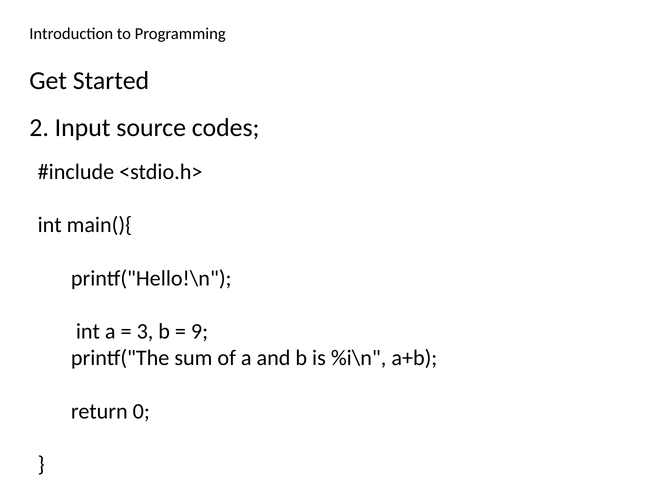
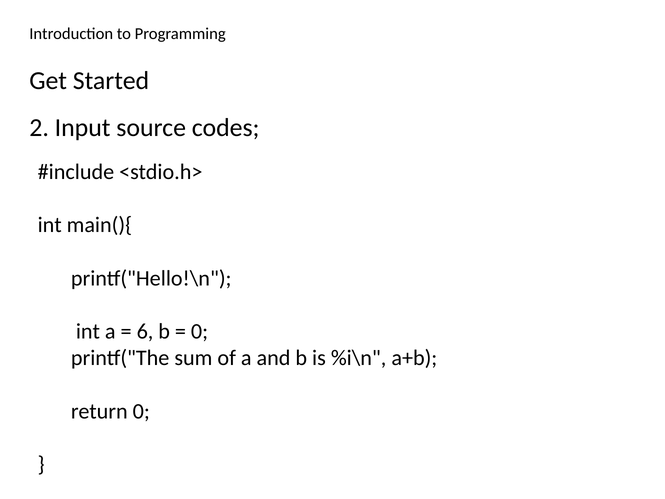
3: 3 -> 6 (145, 331)
9: 9 -> 0 (200, 331)
